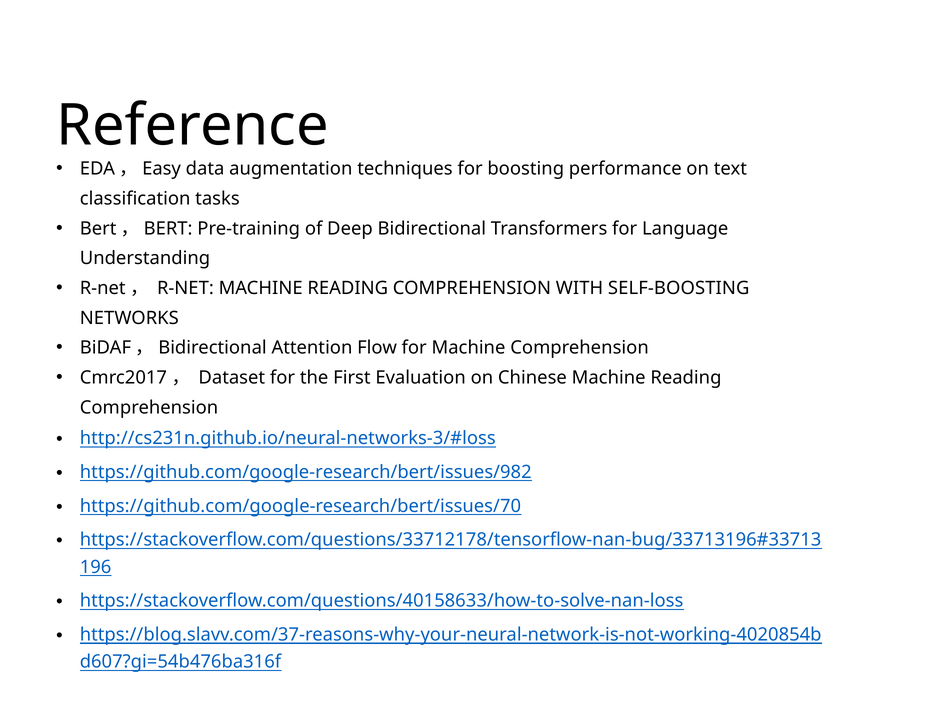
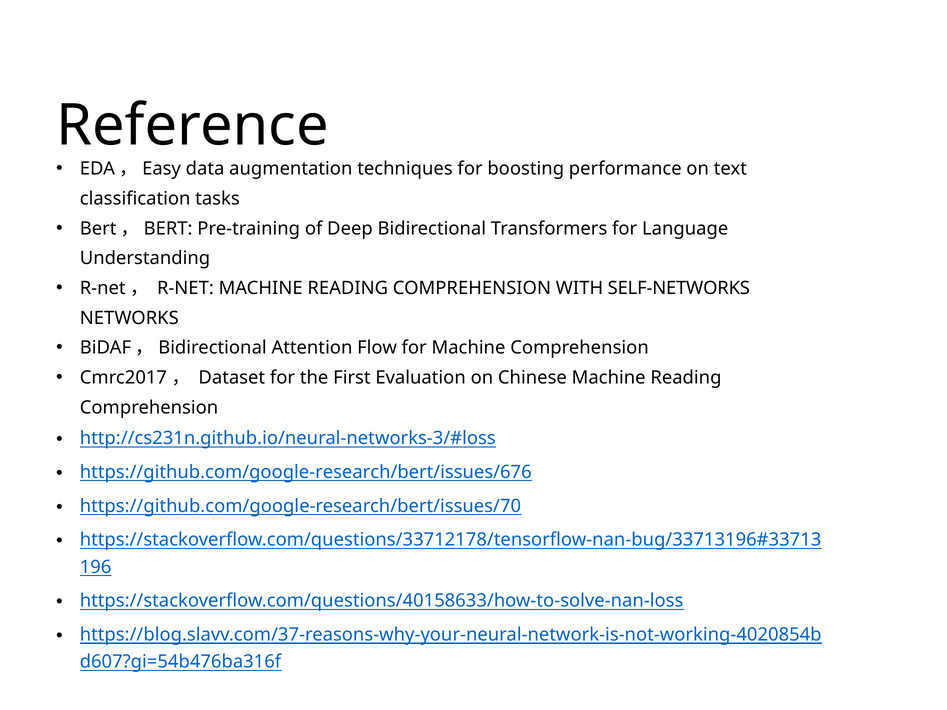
SELF-BOOSTING: SELF-BOOSTING -> SELF-NETWORKS (679, 288)
https://github.com/google-research/bert/issues/982: https://github.com/google-research/bert/issues/982 -> https://github.com/google-research/bert/issues/676 (306, 472)
